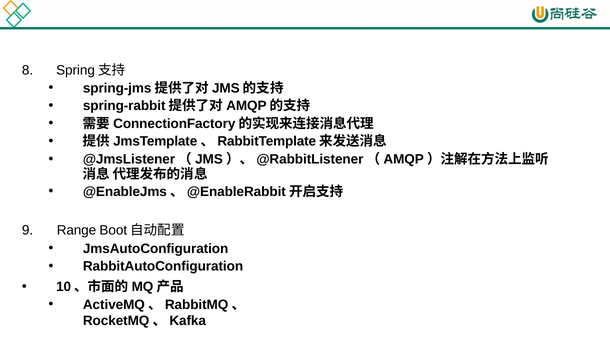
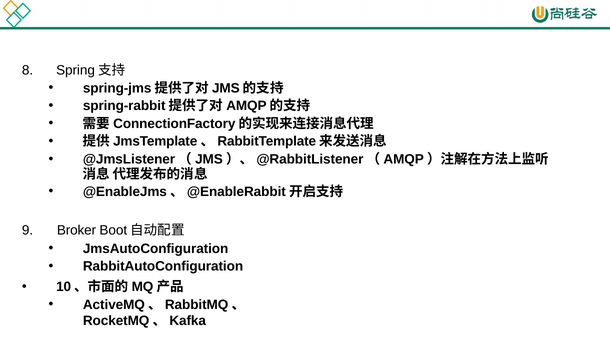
Range: Range -> Broker (76, 230)
